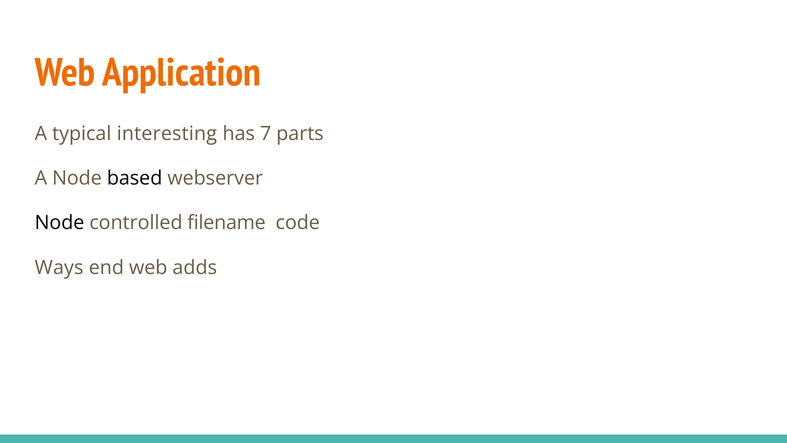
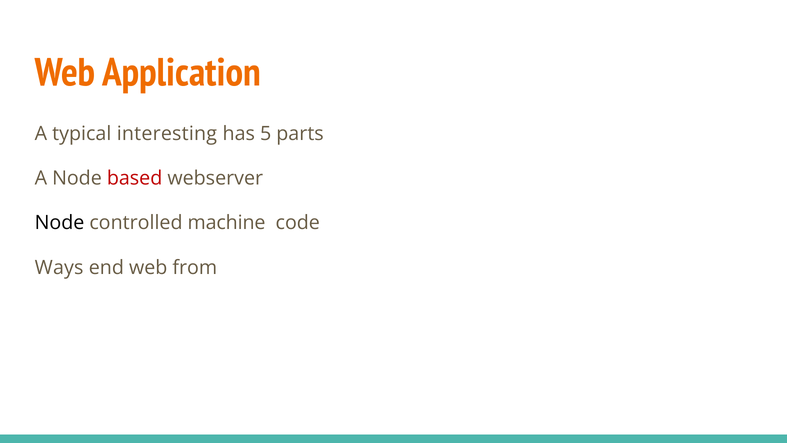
7: 7 -> 5 (266, 134)
based colour: black -> red (135, 178)
filename: filename -> machine (227, 223)
adds: adds -> from (195, 267)
